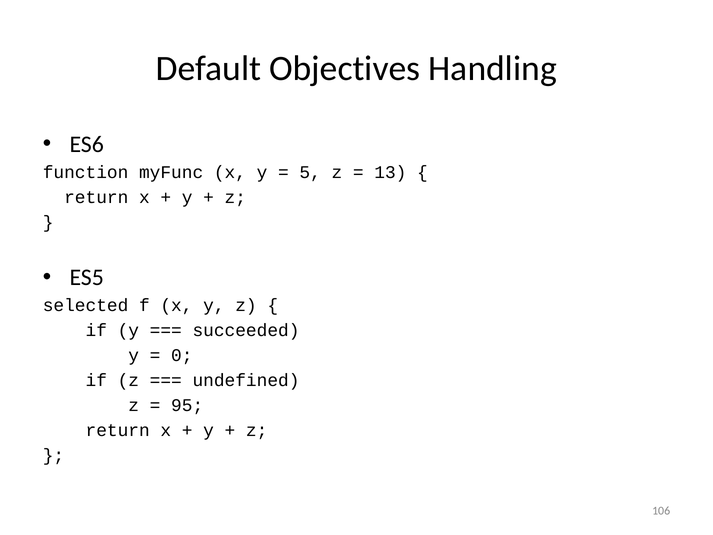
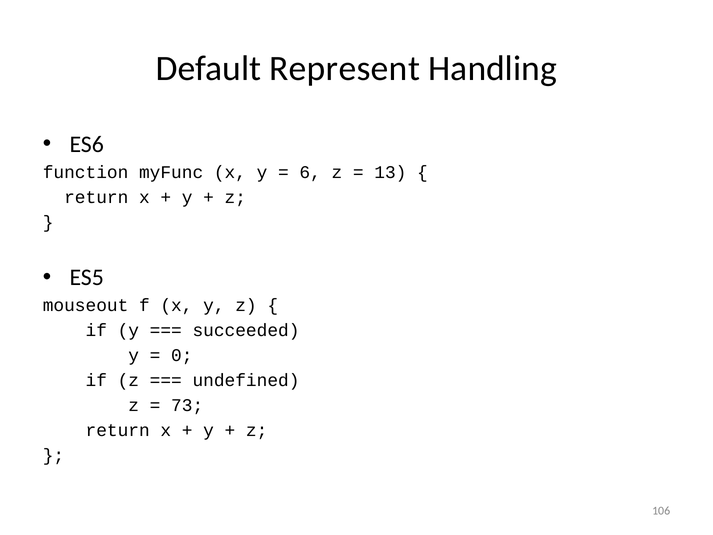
Objectives: Objectives -> Represent (345, 68)
5: 5 -> 6 (310, 172)
selected: selected -> mouseout (86, 305)
95: 95 -> 73 (187, 405)
